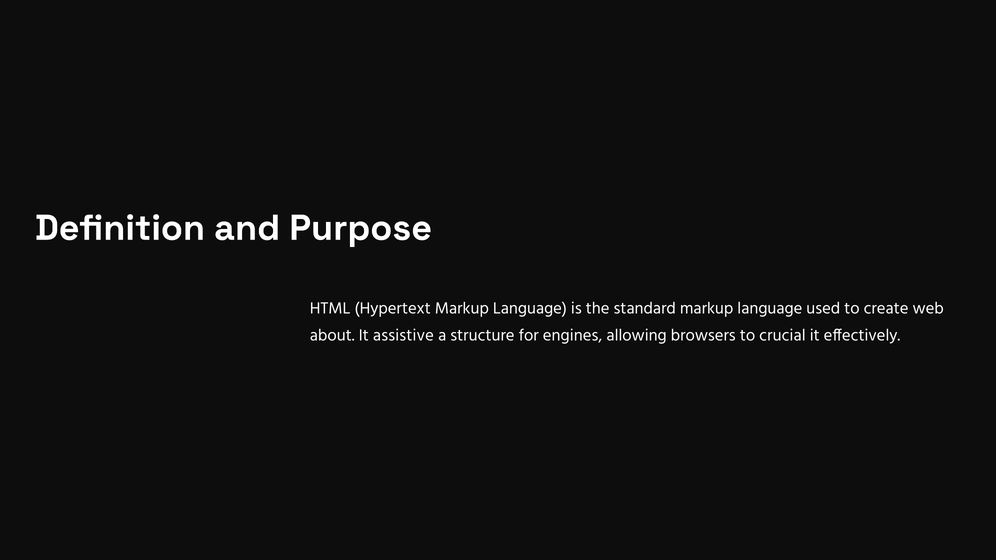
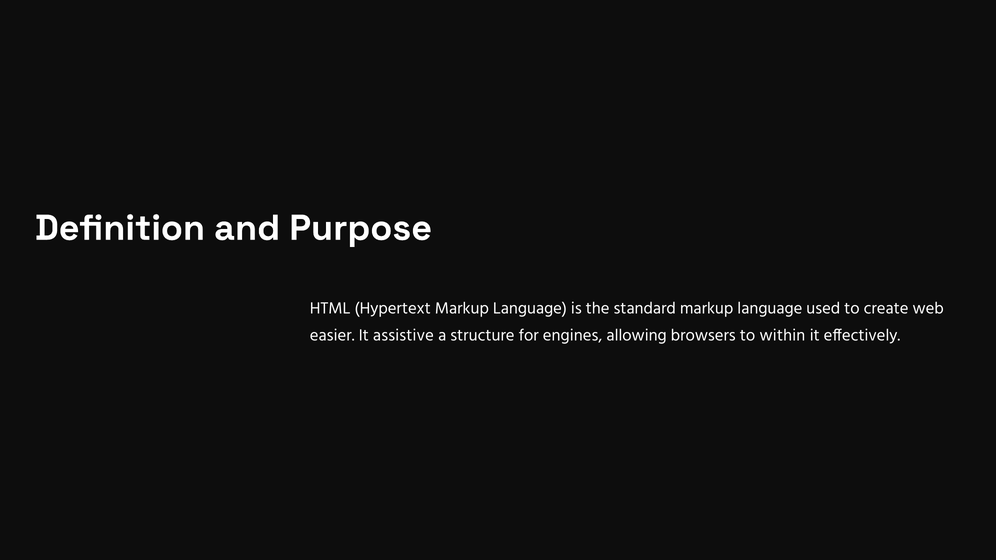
about: about -> easier (332, 335)
crucial: crucial -> within (782, 335)
